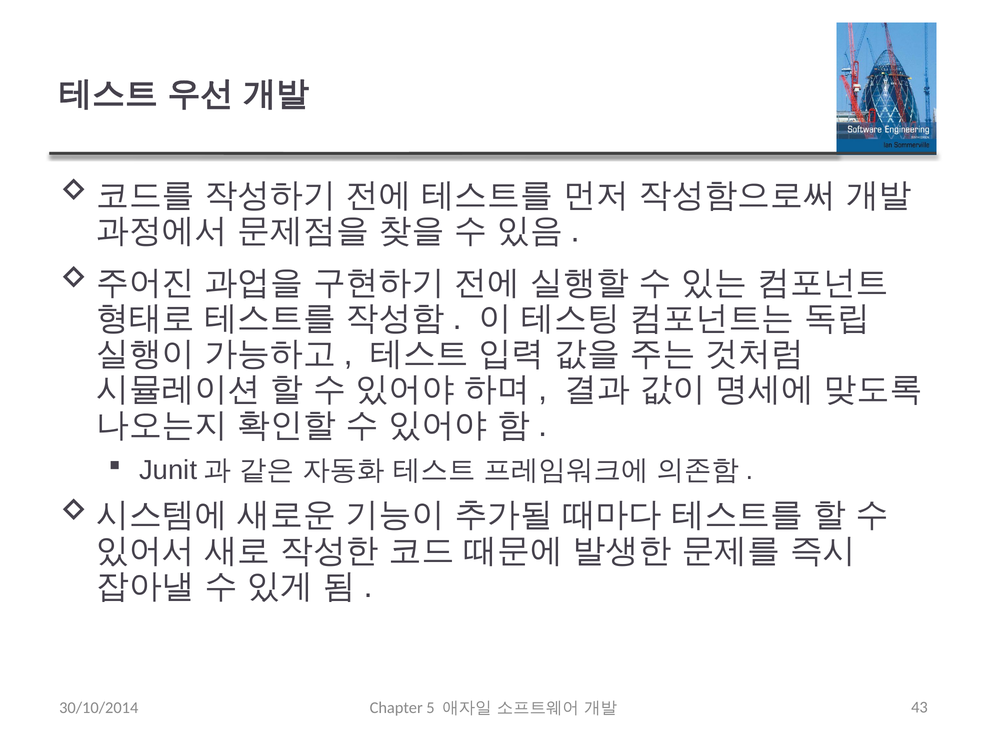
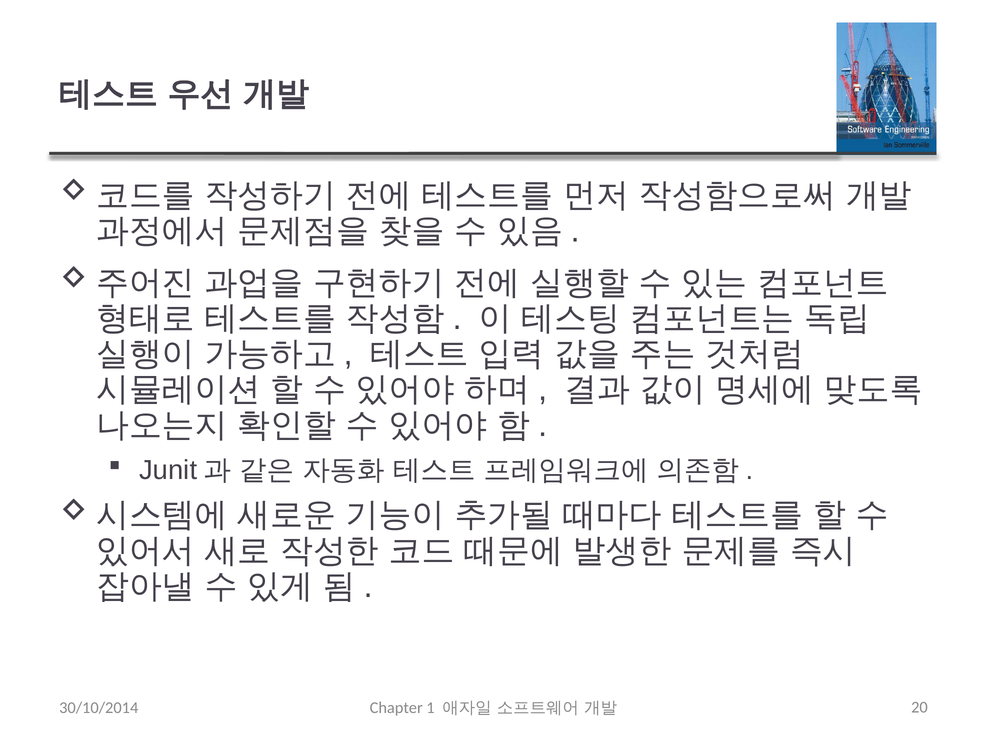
5: 5 -> 1 (431, 707)
43: 43 -> 20 (919, 707)
